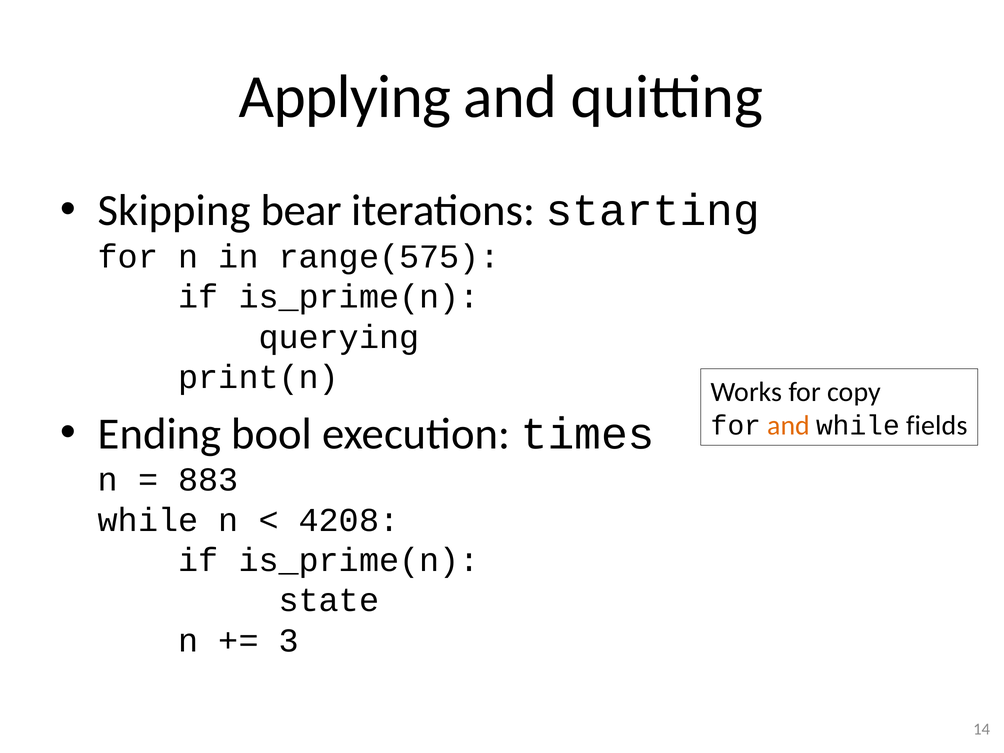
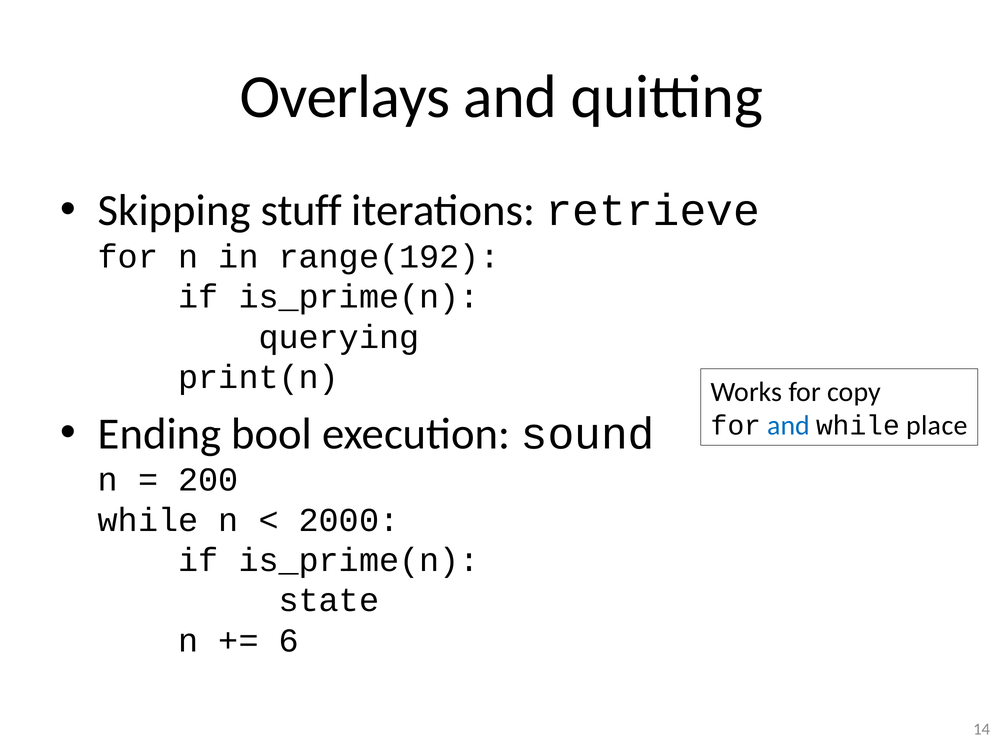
Applying: Applying -> Overlays (345, 97)
bear: bear -> stuff (301, 211)
starting: starting -> retrieve (653, 211)
range(575: range(575 -> range(192 (389, 257)
times: times -> sound (588, 434)
and colour: orange -> blue (789, 426)
fields: fields -> place (937, 426)
883: 883 -> 200 (208, 480)
4208: 4208 -> 2000 (349, 520)
3: 3 -> 6 (289, 641)
